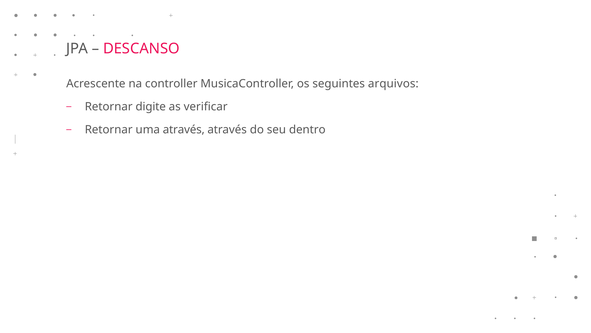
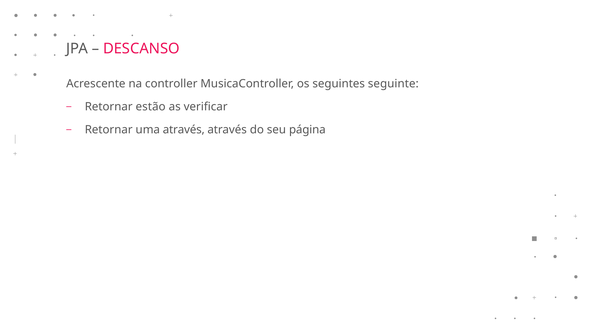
arquivos: arquivos -> seguinte (393, 84)
digite: digite -> estão (151, 107)
dentro: dentro -> página (307, 130)
